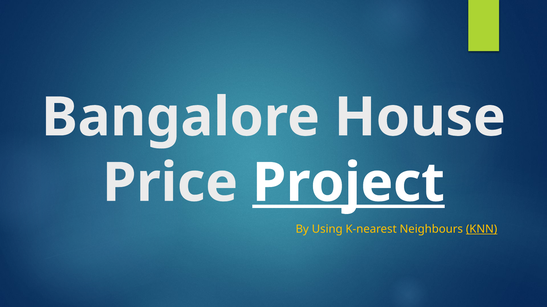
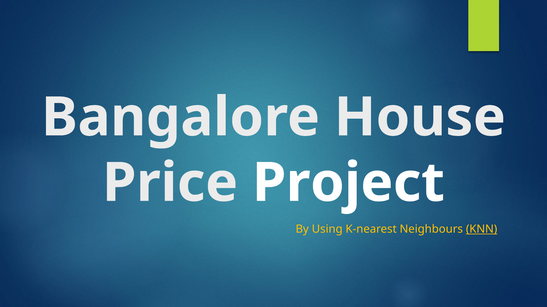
Project underline: present -> none (349, 183)
